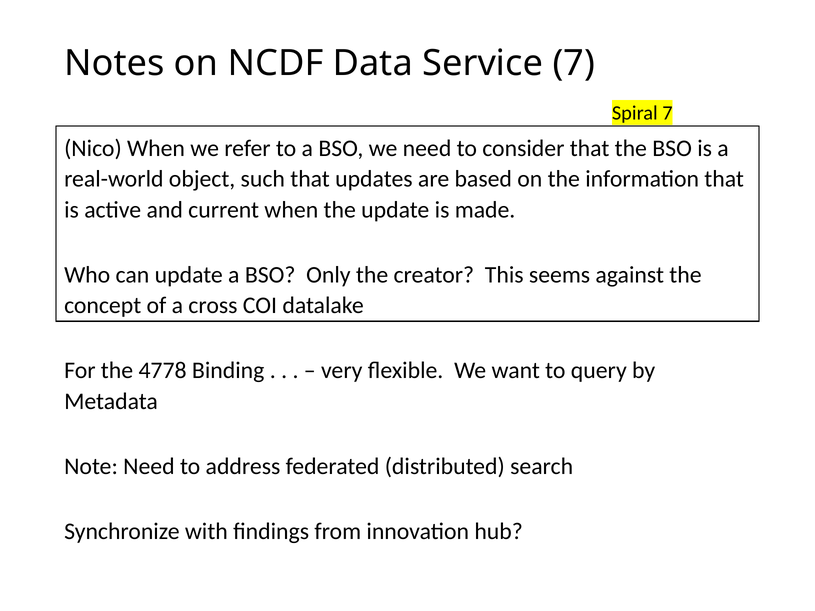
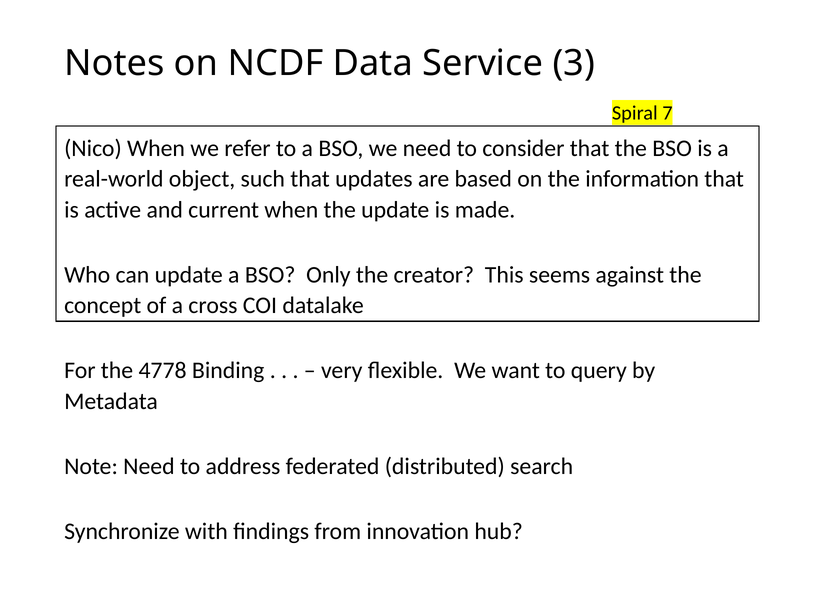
Service 7: 7 -> 3 (574, 63)
